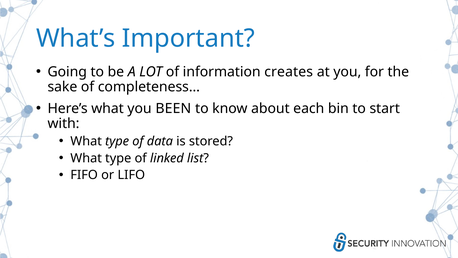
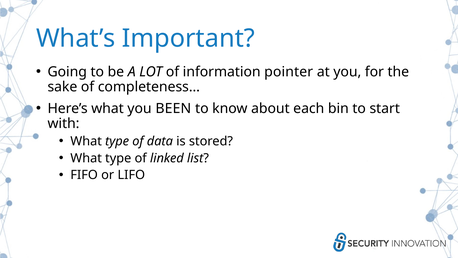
creates: creates -> pointer (289, 72)
